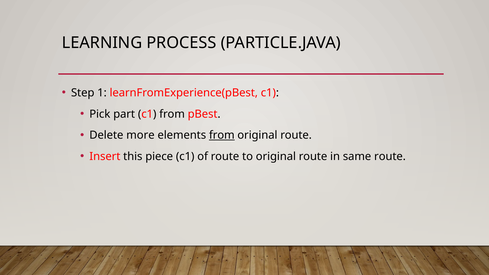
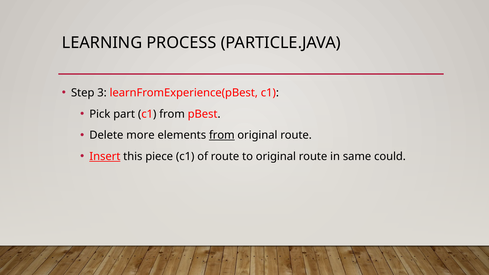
1: 1 -> 3 (102, 93)
Insert underline: none -> present (105, 157)
same route: route -> could (390, 157)
